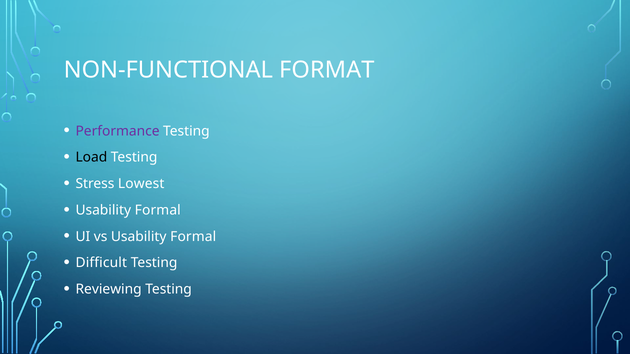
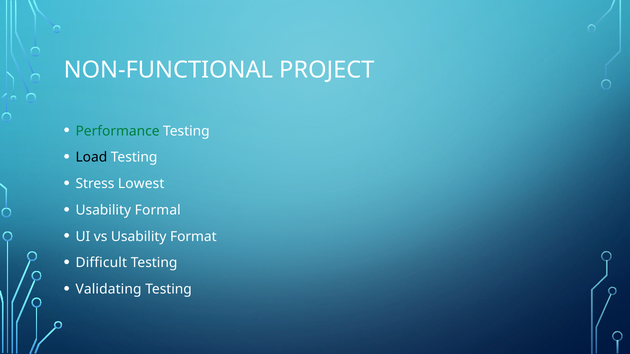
FORMAT: FORMAT -> PROJECT (327, 70)
Performance colour: purple -> green (118, 131)
vs Usability Formal: Formal -> Format (193, 237)
Reviewing: Reviewing -> Validating (109, 290)
